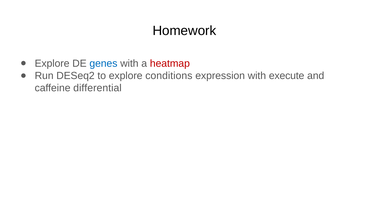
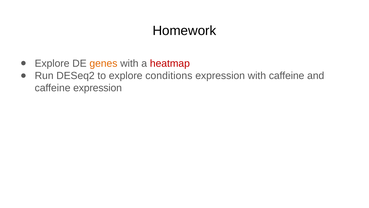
genes colour: blue -> orange (103, 63)
with execute: execute -> caffeine (287, 76)
caffeine differential: differential -> expression (98, 88)
